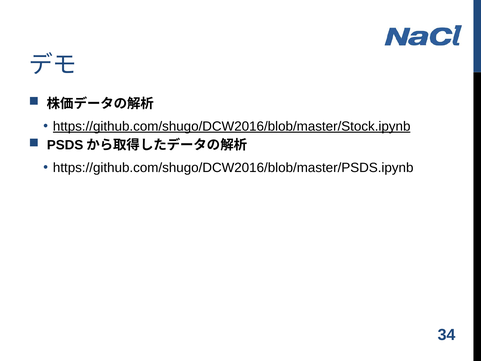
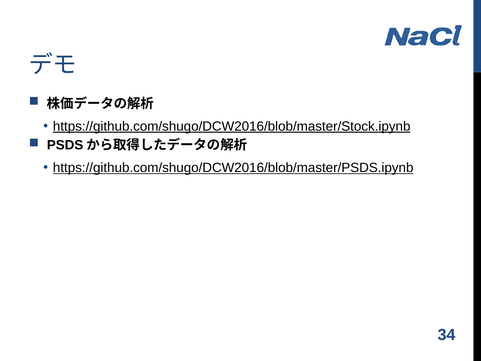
https://github.com/shugo/DCW2016/blob/master/PSDS.ipynb underline: none -> present (233, 168)
